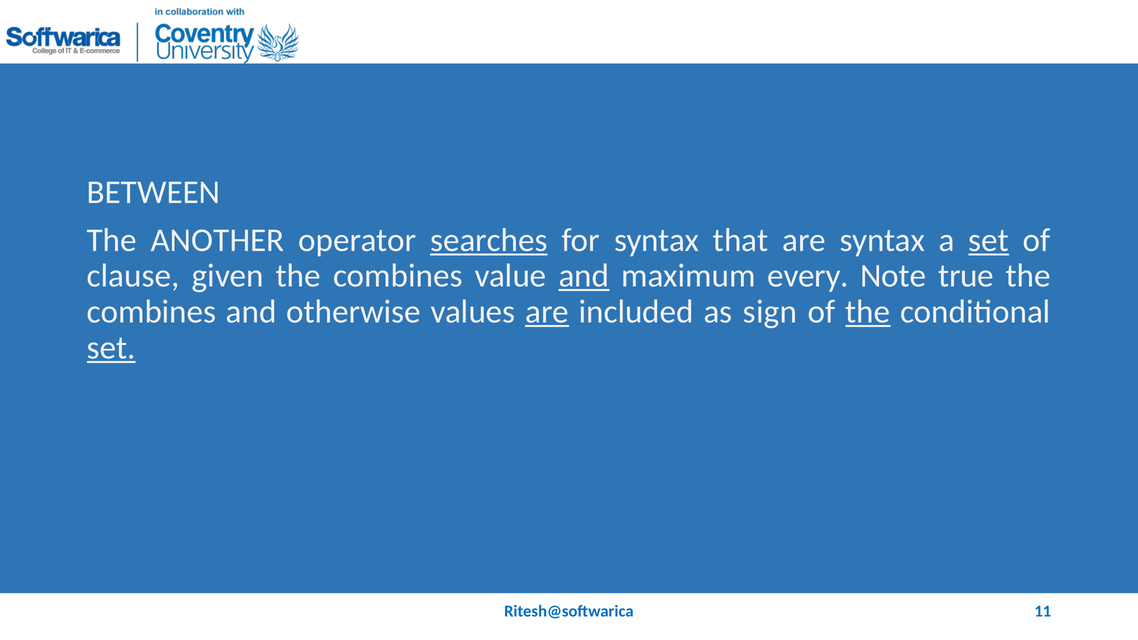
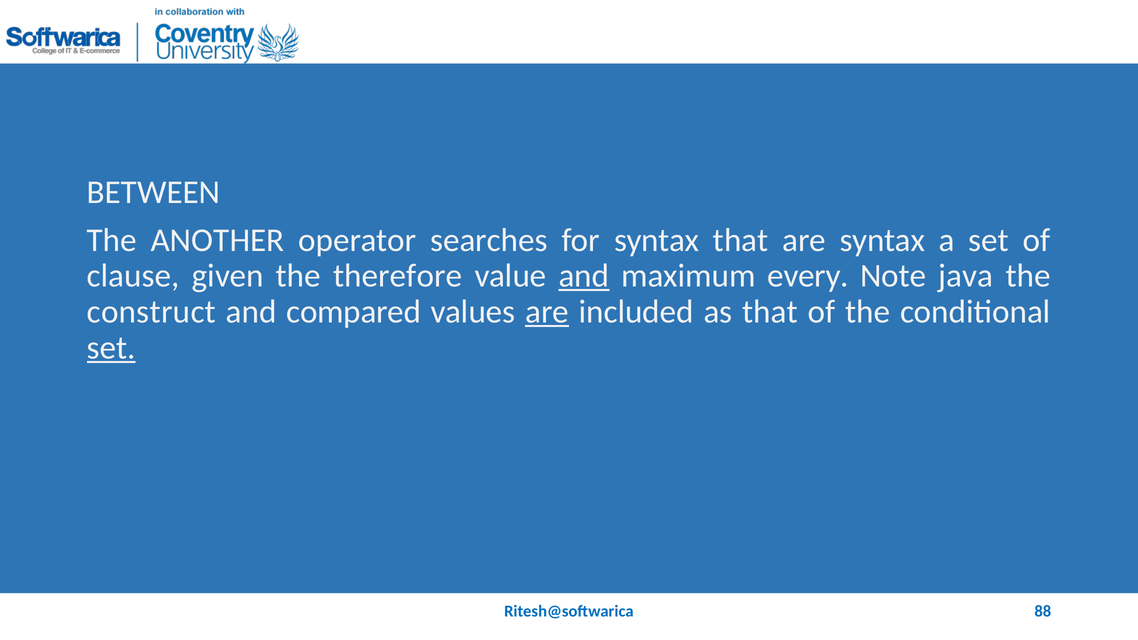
searches underline: present -> none (489, 240)
set underline: present -> none (989, 240)
given the combines: combines -> therefore (398, 276)
true: true -> java (966, 276)
combines: combines -> construct (151, 312)
otherwise: otherwise -> compared (354, 312)
as sign: sign -> that (770, 312)
the underline: present -> none (868, 312)
11: 11 -> 88 (1043, 611)
